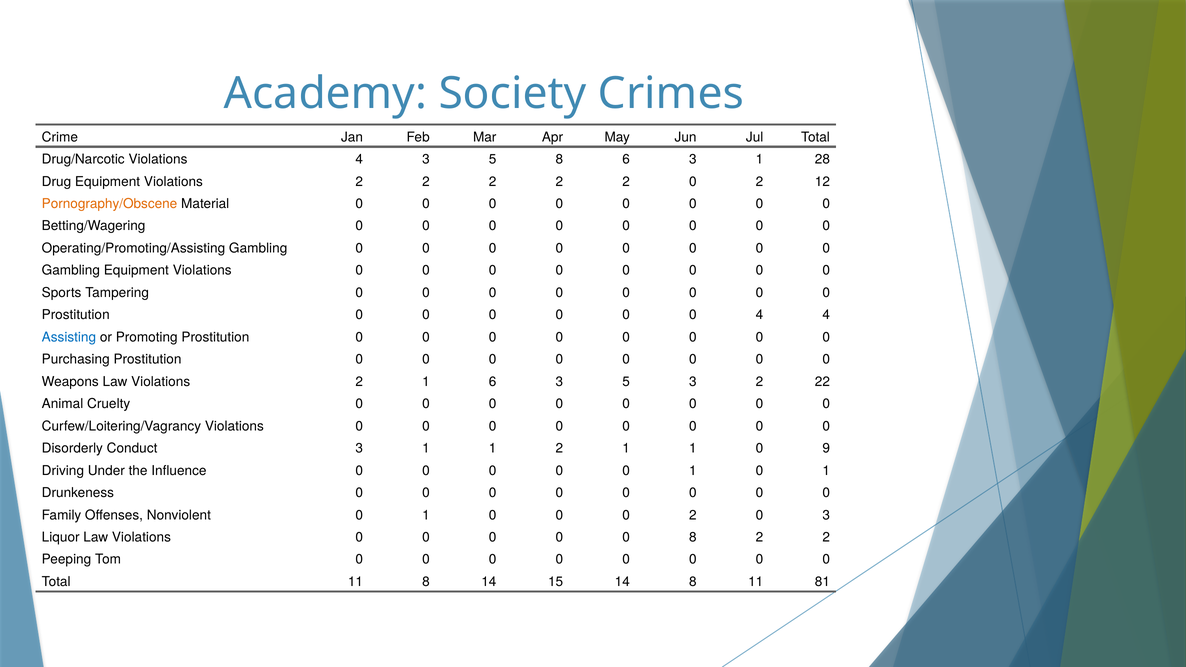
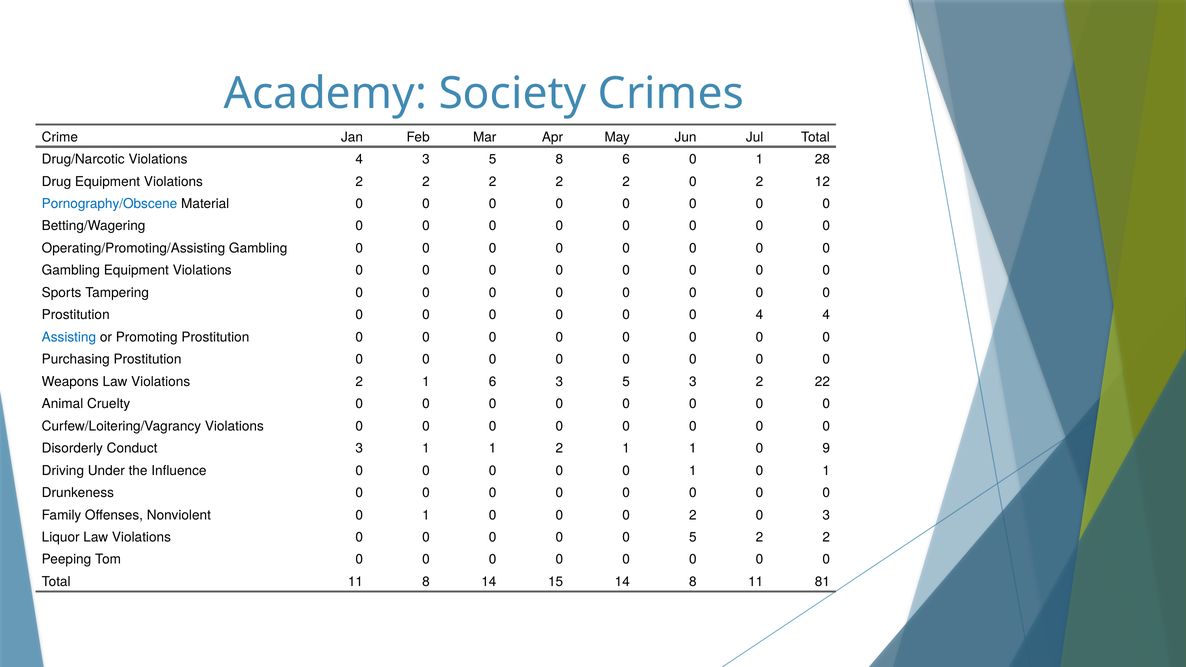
8 6 3: 3 -> 0 (693, 159)
Pornography/Obscene colour: orange -> blue (110, 204)
0 8: 8 -> 5 (693, 537)
